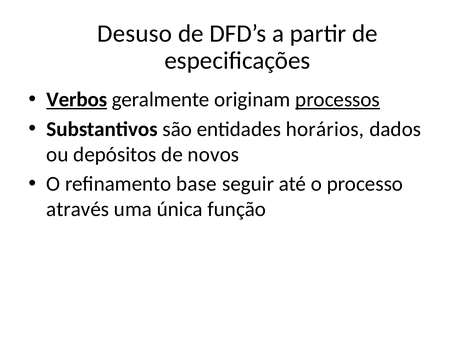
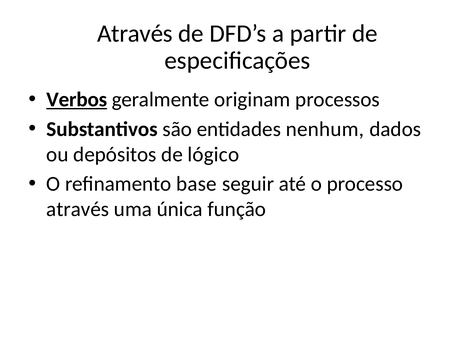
Desuso: Desuso -> Através (135, 34)
processos underline: present -> none (338, 100)
horários: horários -> nenhum (325, 129)
novos: novos -> lógico (213, 155)
